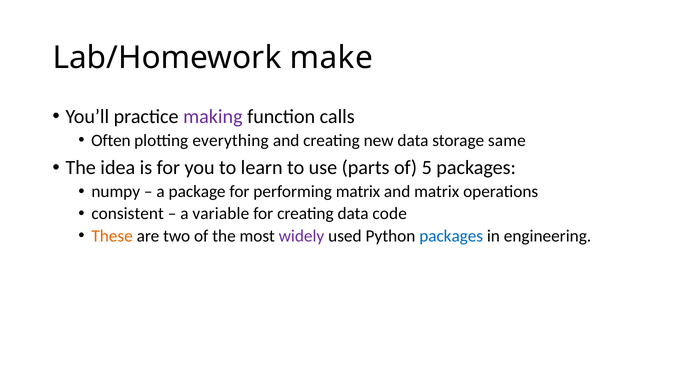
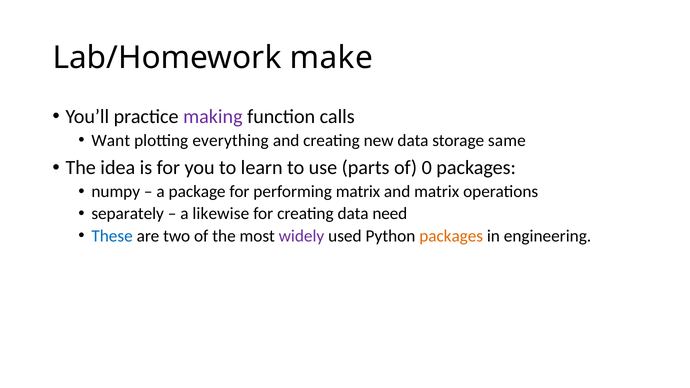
Often: Often -> Want (111, 140)
5: 5 -> 0 (427, 168)
consistent: consistent -> separately (128, 214)
variable: variable -> likewise (221, 214)
code: code -> need (390, 214)
These colour: orange -> blue (112, 236)
packages colour: blue -> orange (451, 236)
